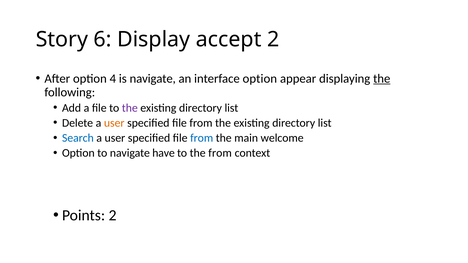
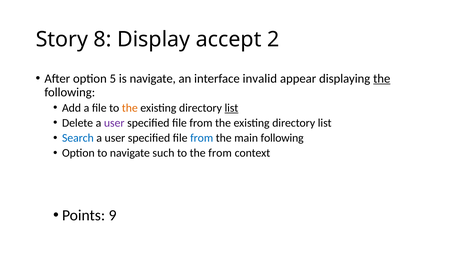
6: 6 -> 8 (103, 39)
4: 4 -> 5 (113, 79)
interface option: option -> invalid (260, 79)
the colour: purple -> orange (130, 108)
list underline: none -> present (231, 108)
user colour: orange -> purple (114, 123)
main welcome: welcome -> following (282, 138)
have: have -> such (163, 153)
Points 2: 2 -> 9 (113, 215)
